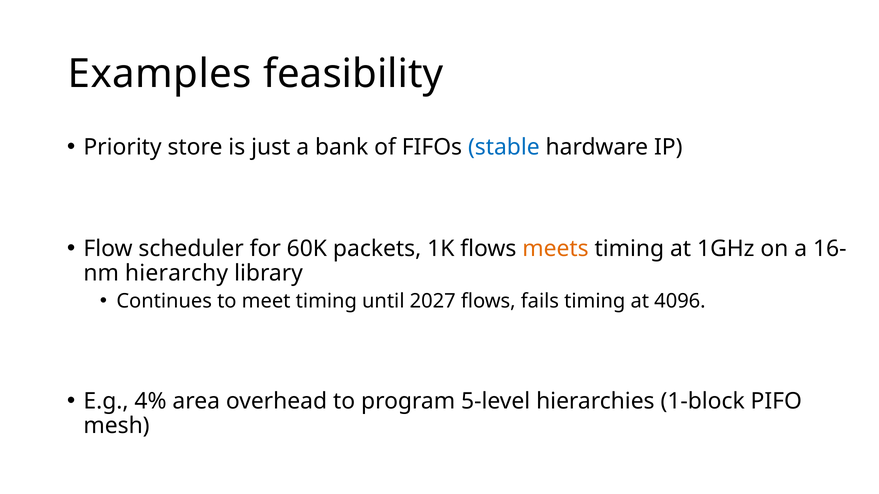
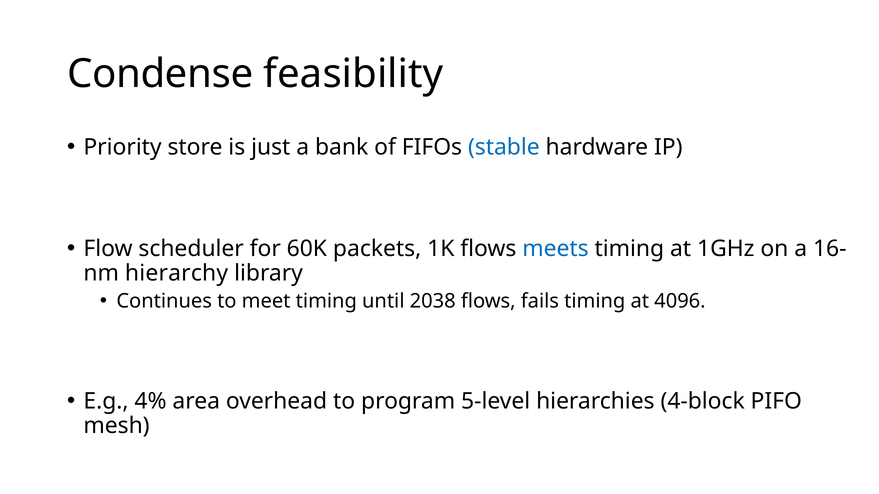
Examples: Examples -> Condense (160, 74)
meets colour: orange -> blue (555, 249)
2027: 2027 -> 2038 (433, 301)
1-block: 1-block -> 4-block (703, 401)
